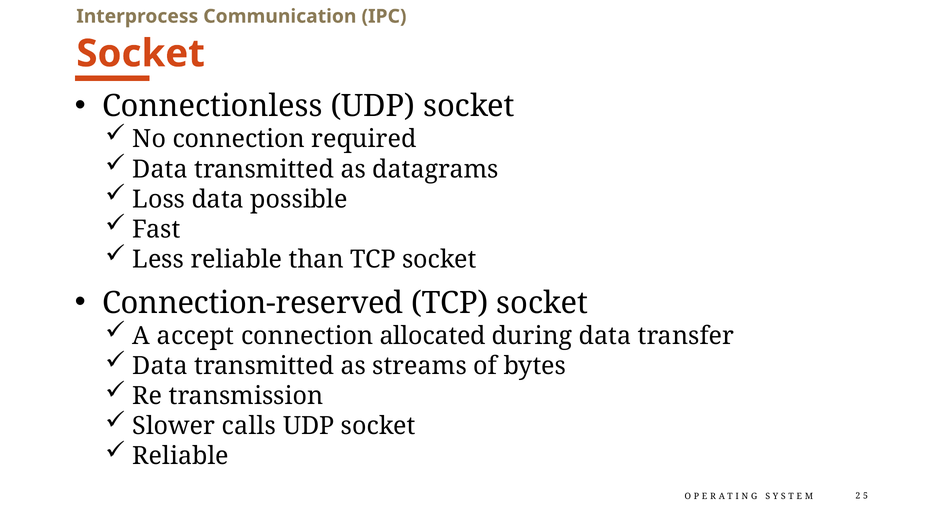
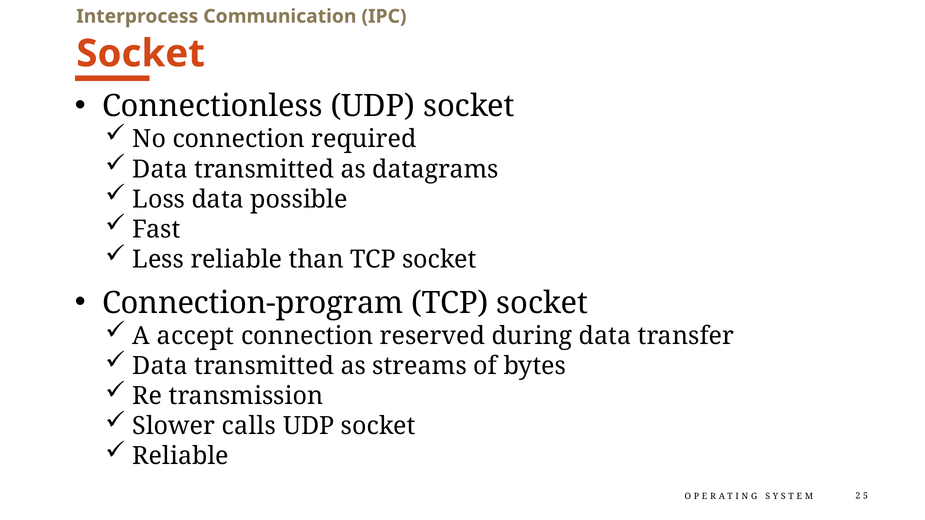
Connection-reserved: Connection-reserved -> Connection-program (253, 303)
allocated: allocated -> reserved (432, 336)
